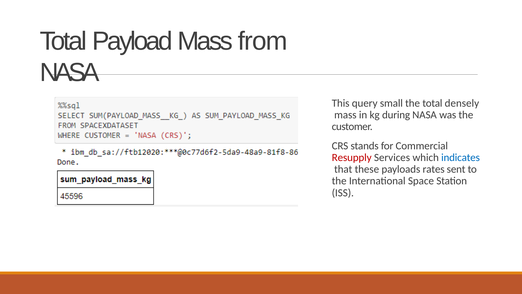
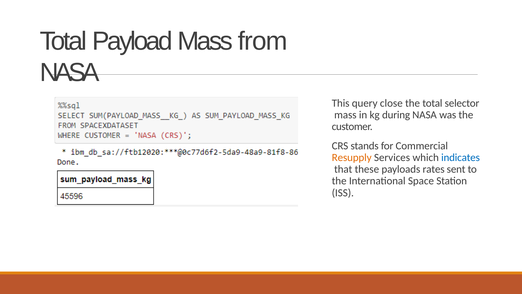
small: small -> close (391, 103)
densely: densely -> selector (462, 103)
Resupply colour: red -> orange (352, 157)
